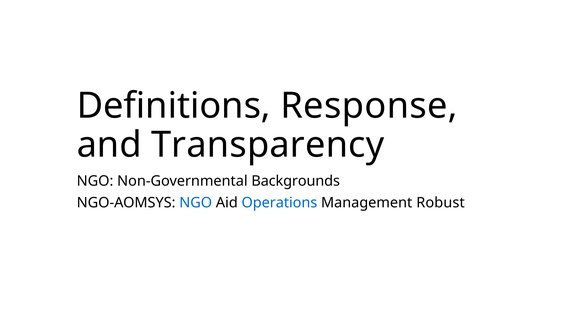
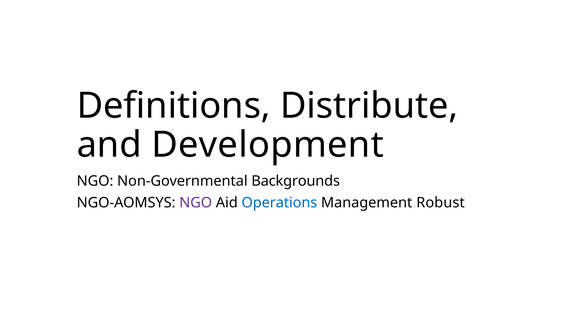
Response: Response -> Distribute (369, 106)
Transparency: Transparency -> Development (268, 145)
NGO colour: blue -> purple (196, 203)
